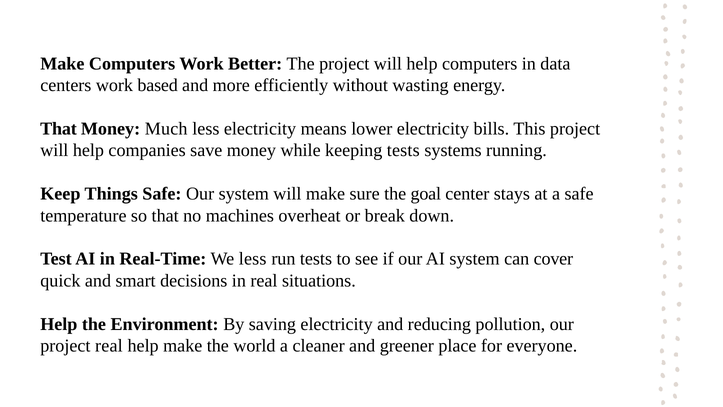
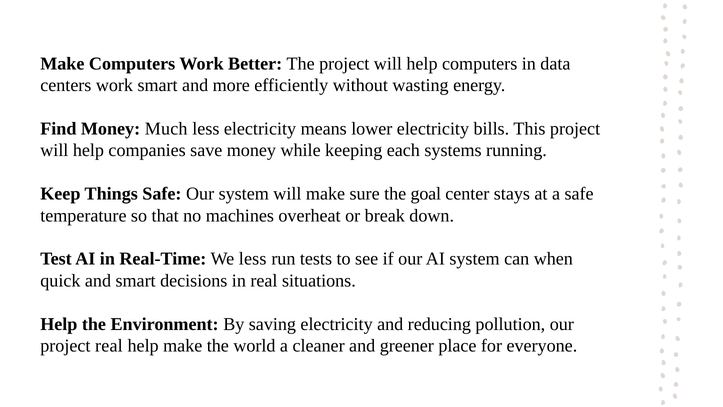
work based: based -> smart (158, 85)
That: That -> Find (58, 129)
keeping tests: tests -> each (403, 150)
cover: cover -> when (553, 259)
